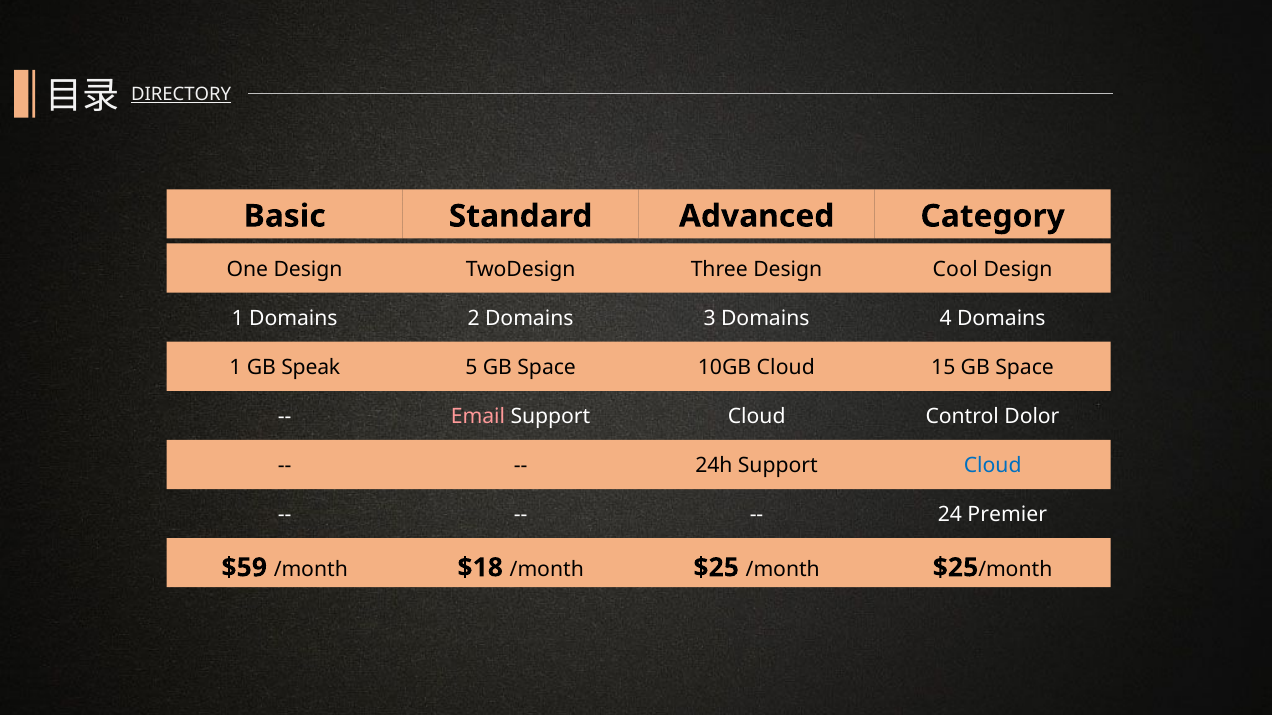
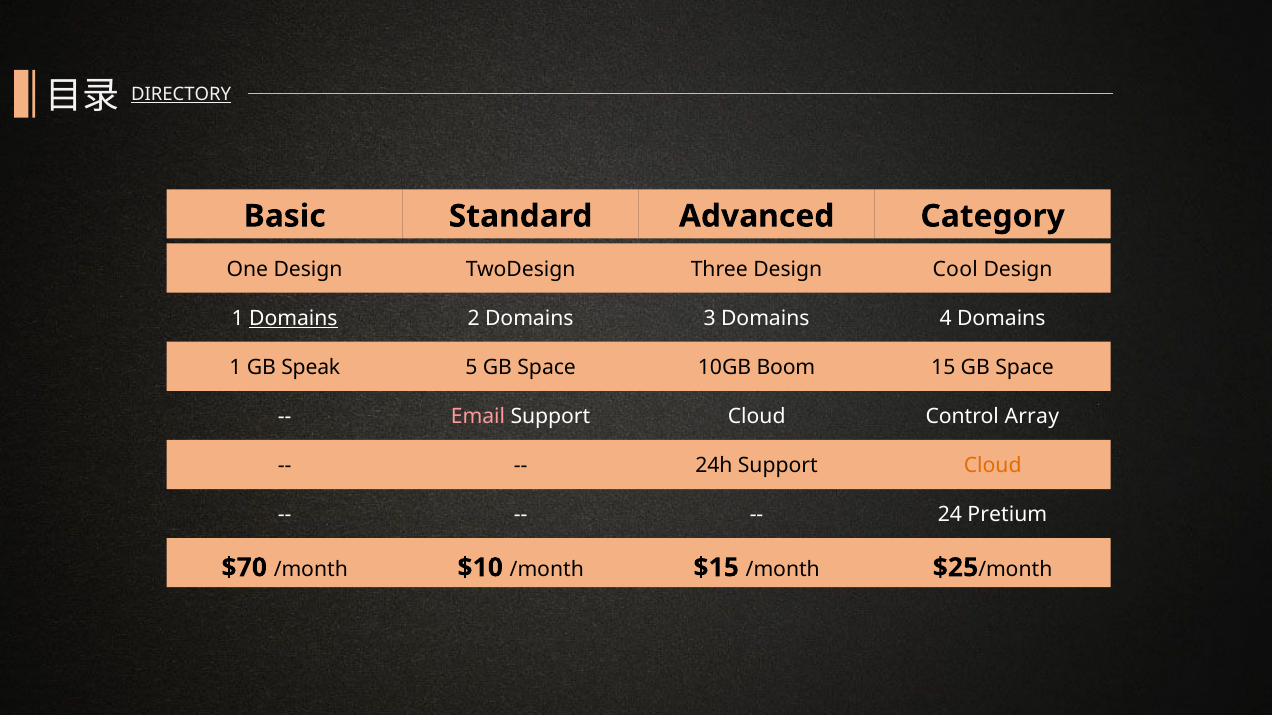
Domains underline: none -> present (293, 319)
10GB Cloud: Cloud -> Boom (786, 368)
Dolor: Dolor -> Array (1032, 417)
Cloud colour: blue -> orange (993, 466)
Premier: Premier -> Pretium (1007, 515)
$59: $59 -> $70 (244, 568)
$18: $18 -> $10 (480, 568)
$25: $25 -> $15 (716, 568)
